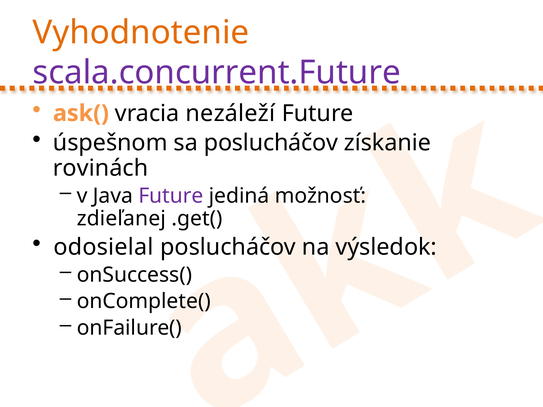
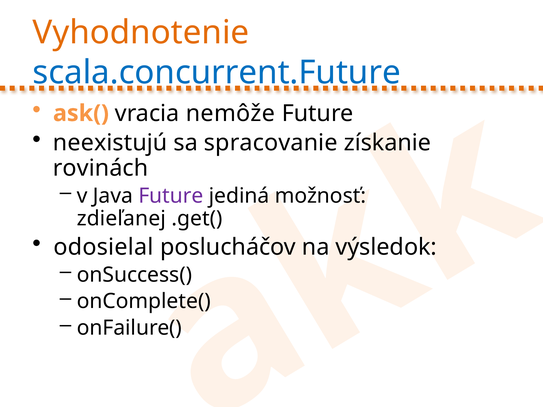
scala.concurrent.Future colour: purple -> blue (217, 72)
nezáleží: nezáleží -> nemôže (230, 113)
úspešnom: úspešnom -> neexistujú (110, 143)
sa poslucháčov: poslucháčov -> spracovanie (271, 143)
